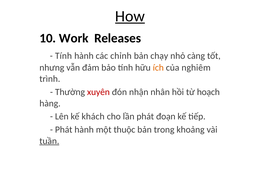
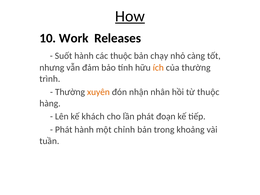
Tính: Tính -> Suốt (64, 56)
các chỉnh: chỉnh -> thuộc (121, 56)
của nghiêm: nghiêm -> thường (196, 68)
xuyên colour: red -> orange (98, 92)
từ hoạch: hoạch -> thuộc (208, 92)
thuộc: thuộc -> chỉnh (124, 130)
tuần underline: present -> none (49, 141)
